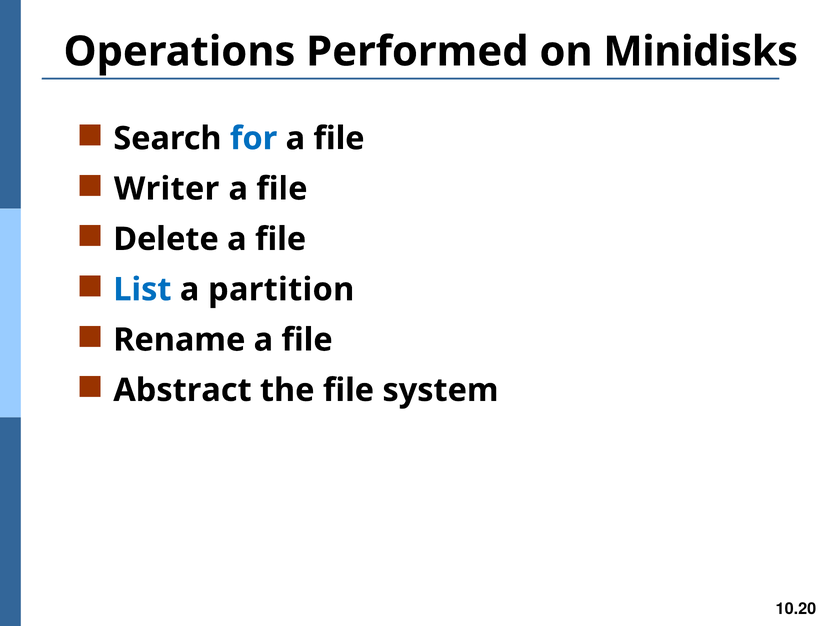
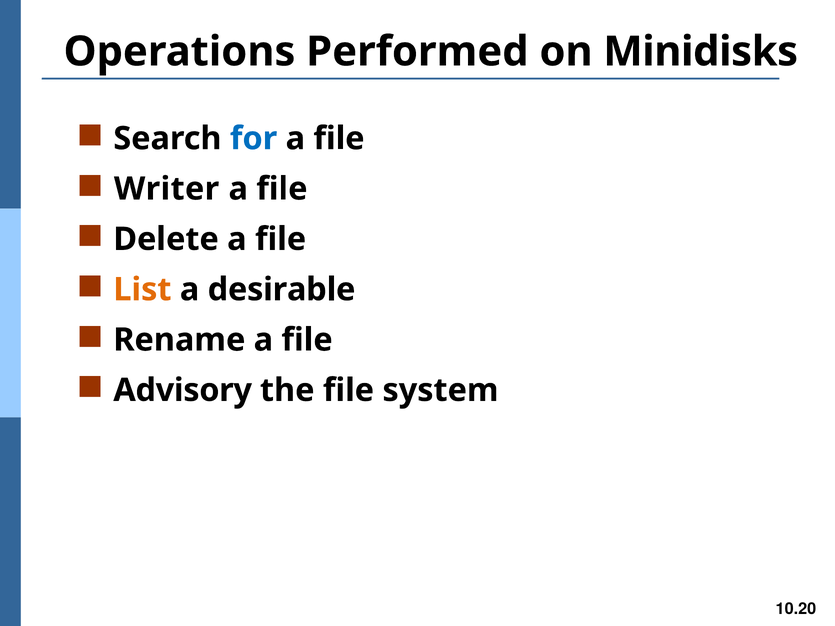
List colour: blue -> orange (142, 290)
partition: partition -> desirable (282, 290)
Abstract: Abstract -> Advisory (183, 390)
